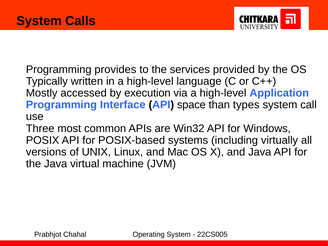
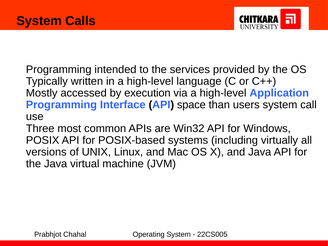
provides: provides -> intended (115, 69)
types: types -> users (246, 105)
